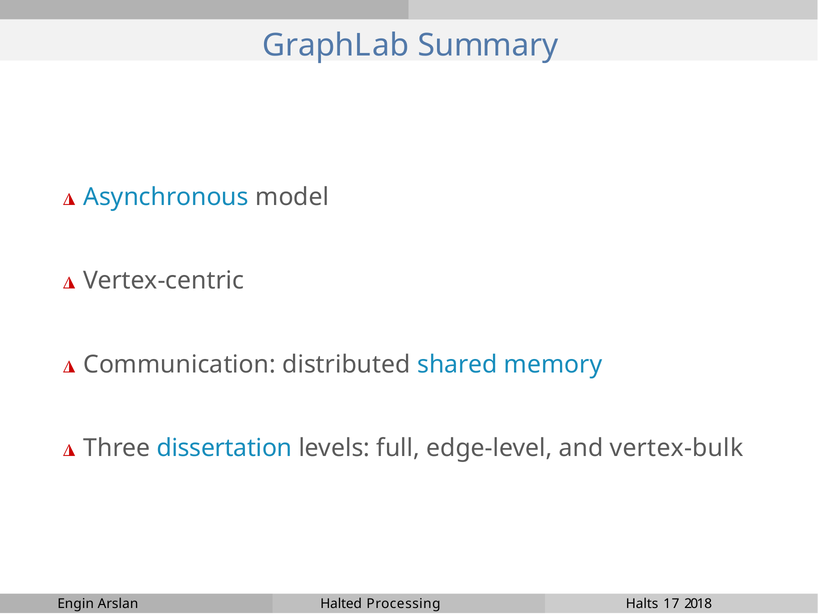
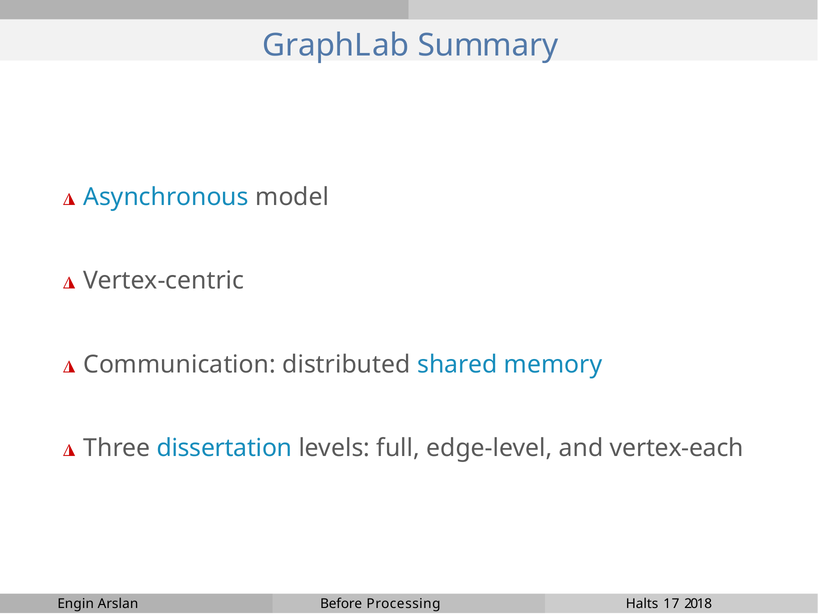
vertex-bulk: vertex-bulk -> vertex-each (677, 448)
Halted: Halted -> Before (341, 604)
